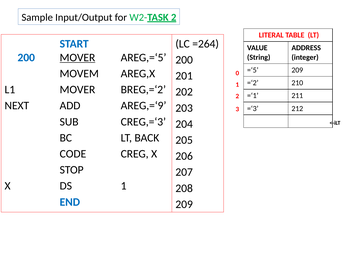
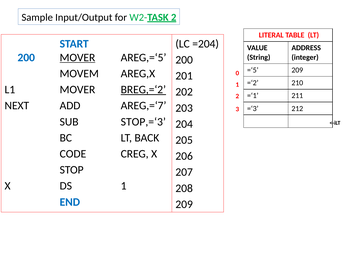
=264: =264 -> =204 (206, 44)
BREG,=‘2 underline: none -> present (143, 90)
AREG,=‘9: AREG,=‘9 -> AREG,=‘7 (144, 106)
CREG,=‘3: CREG,=‘3 -> STOP,=‘3 (143, 122)
